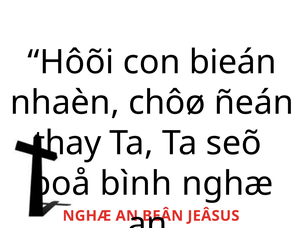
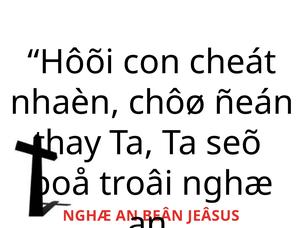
bieán: bieán -> cheát (233, 62)
bình: bình -> troâi (136, 184)
